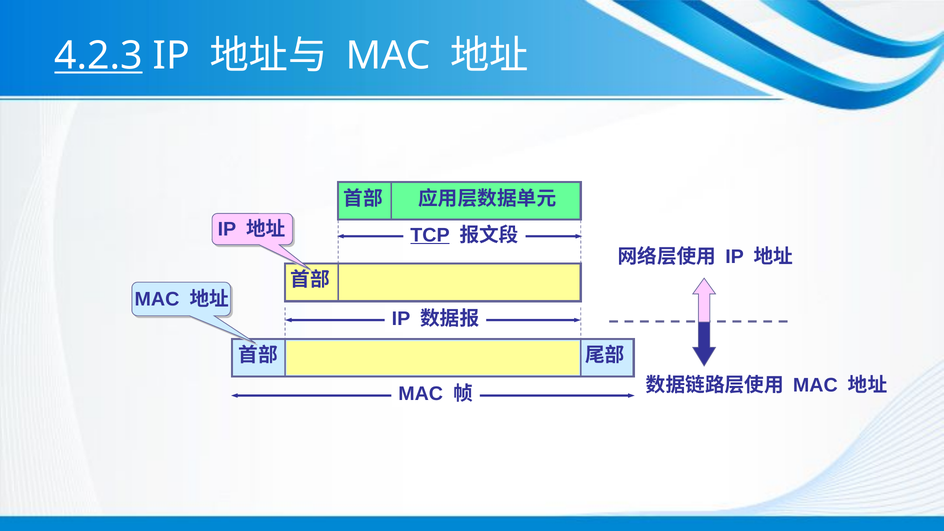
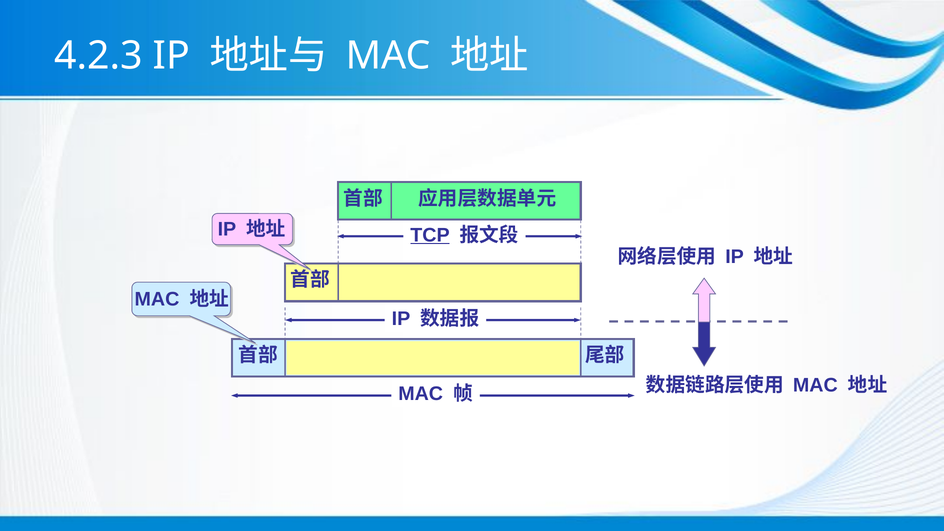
4.2.3 underline: present -> none (98, 56)
